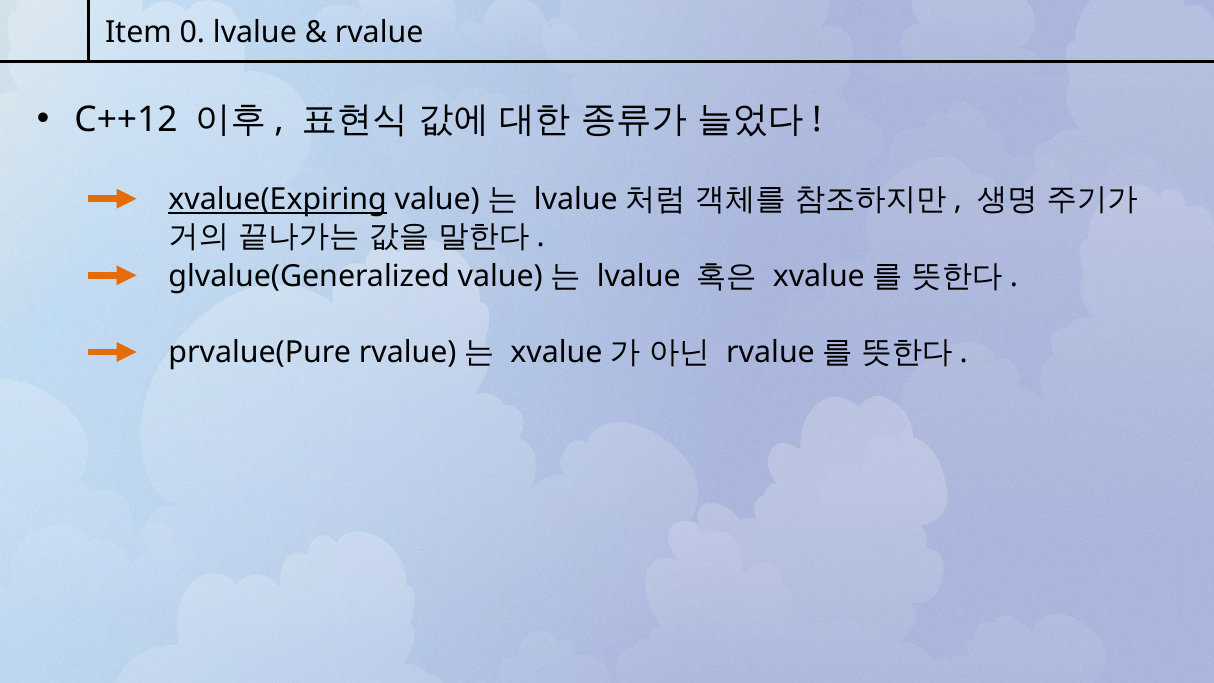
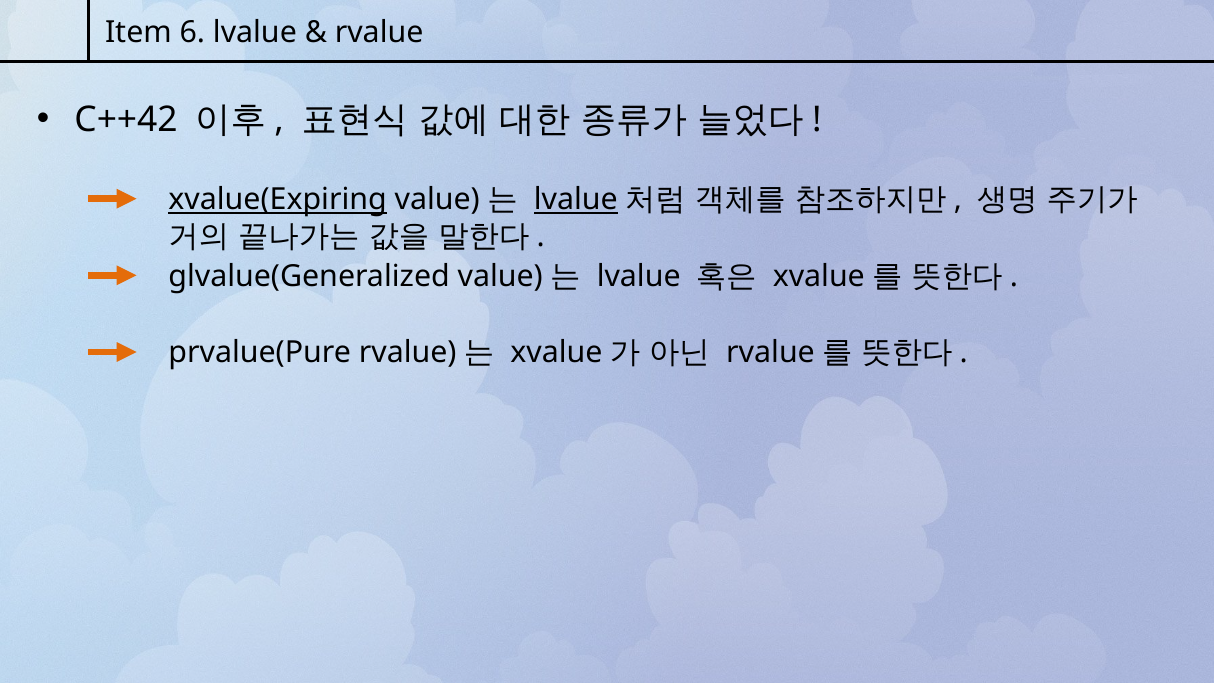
0: 0 -> 6 (192, 32)
C++12: C++12 -> C++42 (126, 120)
lvalue underline: none -> present (576, 200)
